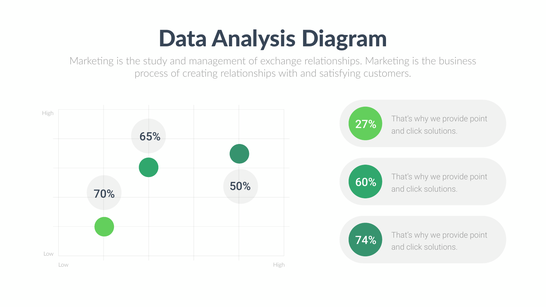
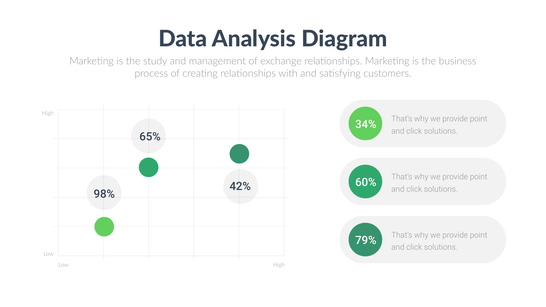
27%: 27% -> 34% (366, 124)
50%: 50% -> 42% (240, 187)
70%: 70% -> 98% (104, 194)
74%: 74% -> 79% (366, 241)
